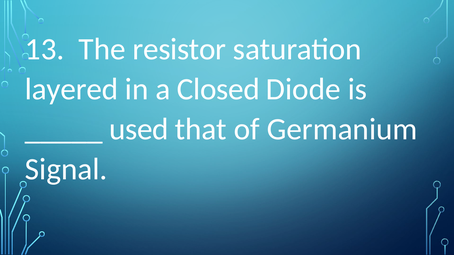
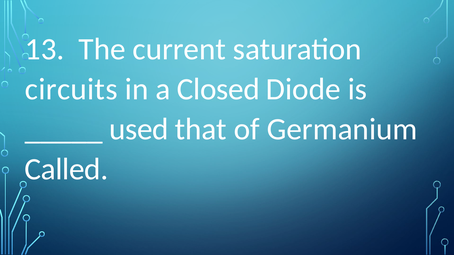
resistor: resistor -> current (179, 49)
layered: layered -> circuits (71, 89)
Signal: Signal -> Called (66, 169)
